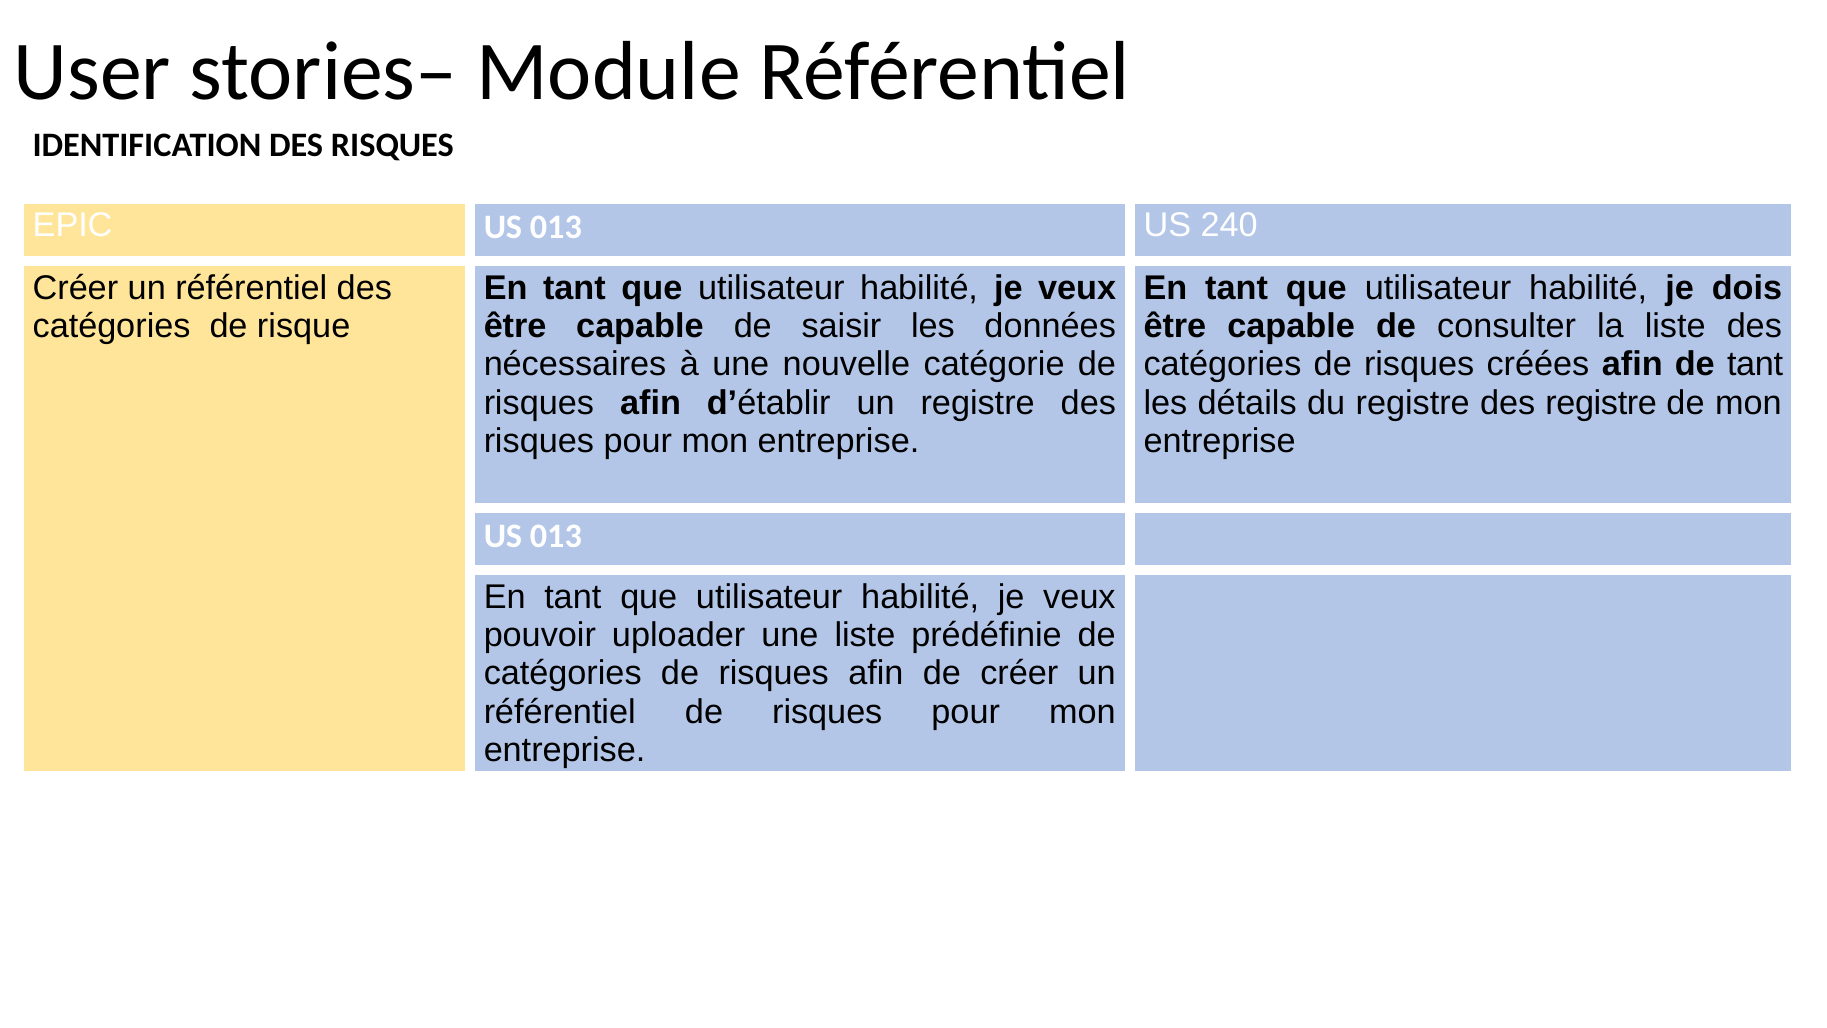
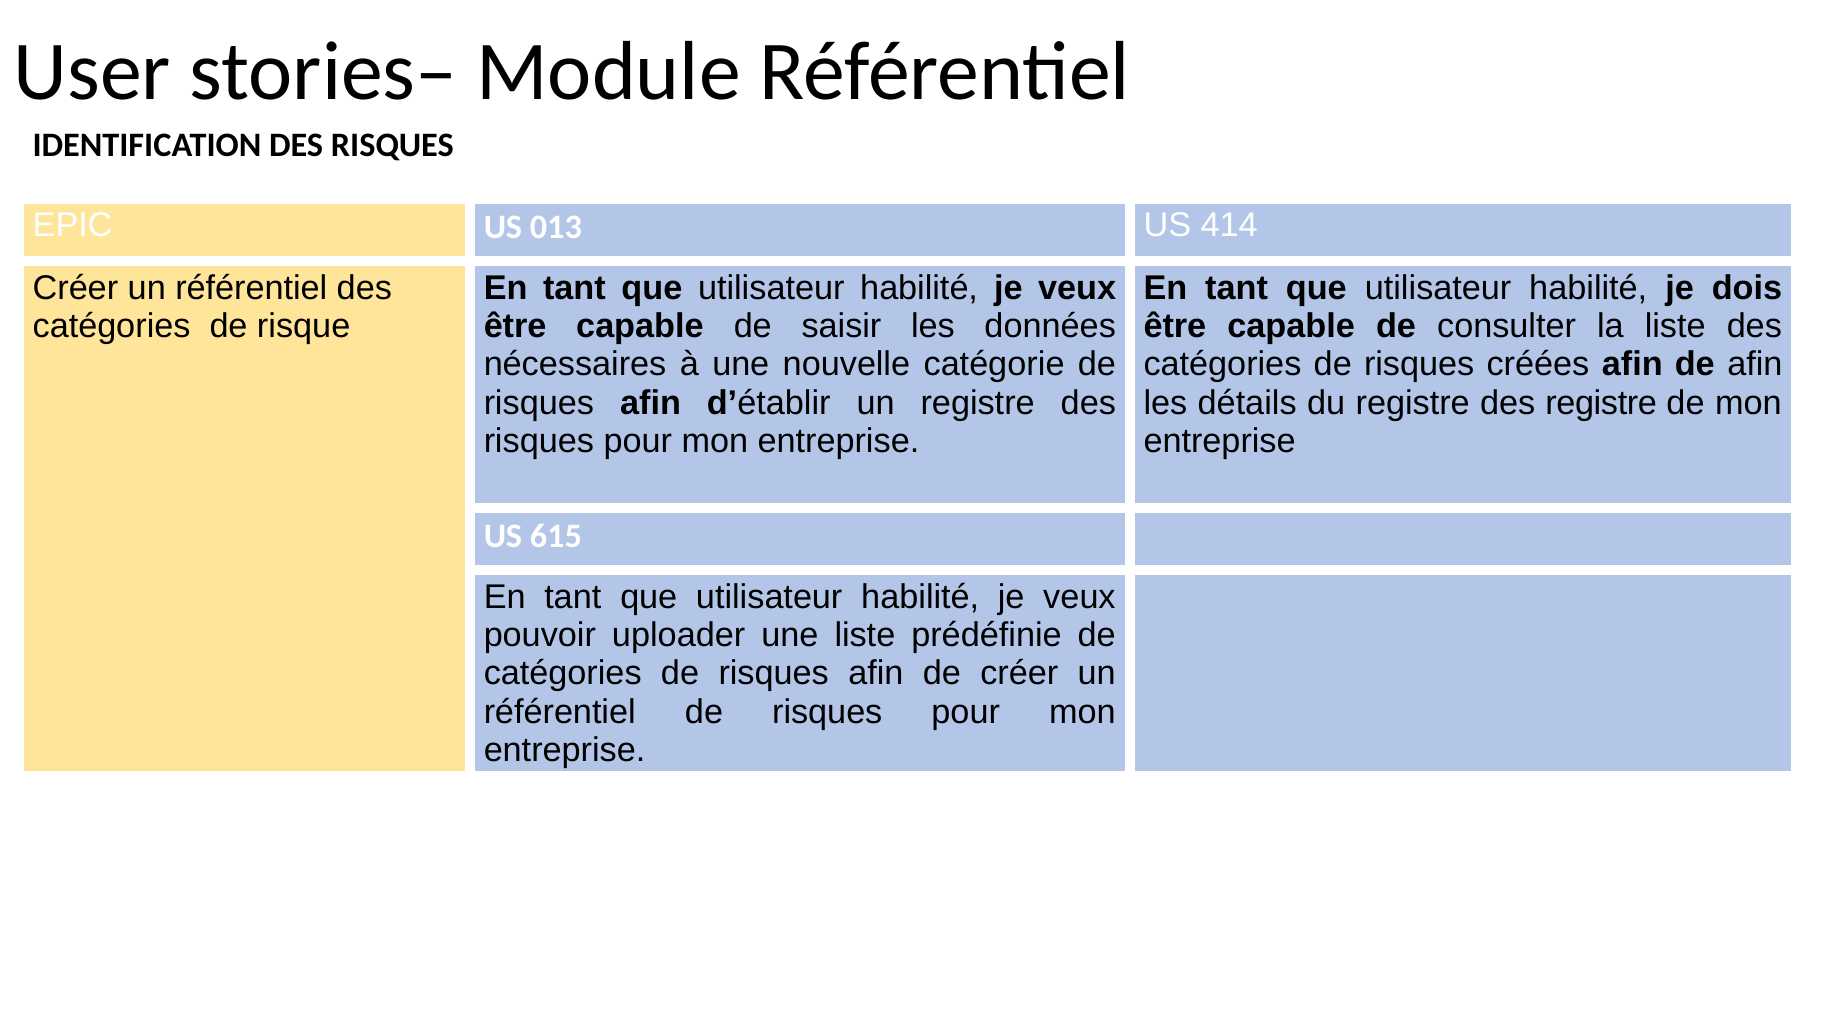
240: 240 -> 414 (1229, 225)
de tant: tant -> afin (1755, 364)
013: 013 -> 615 (556, 536)
